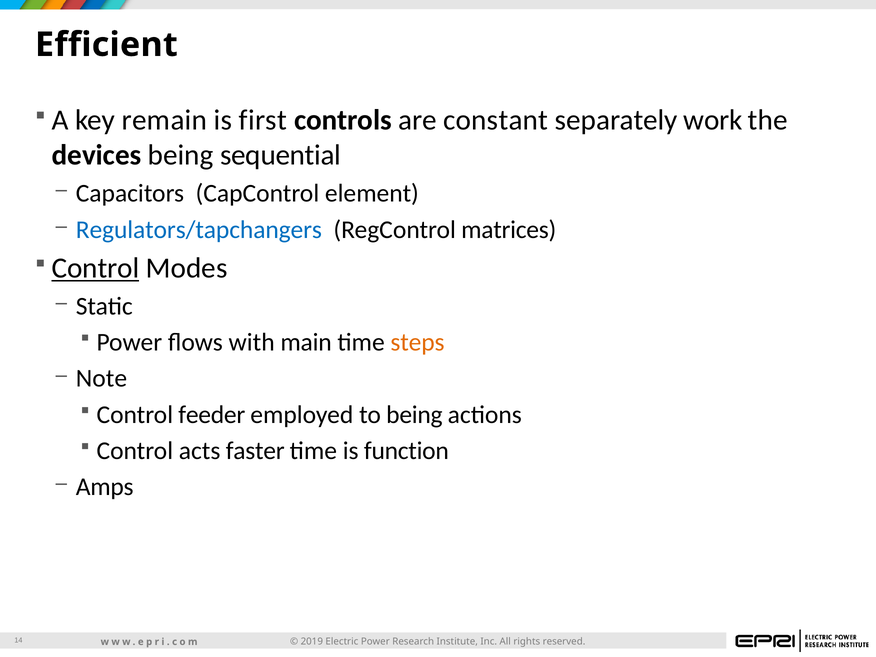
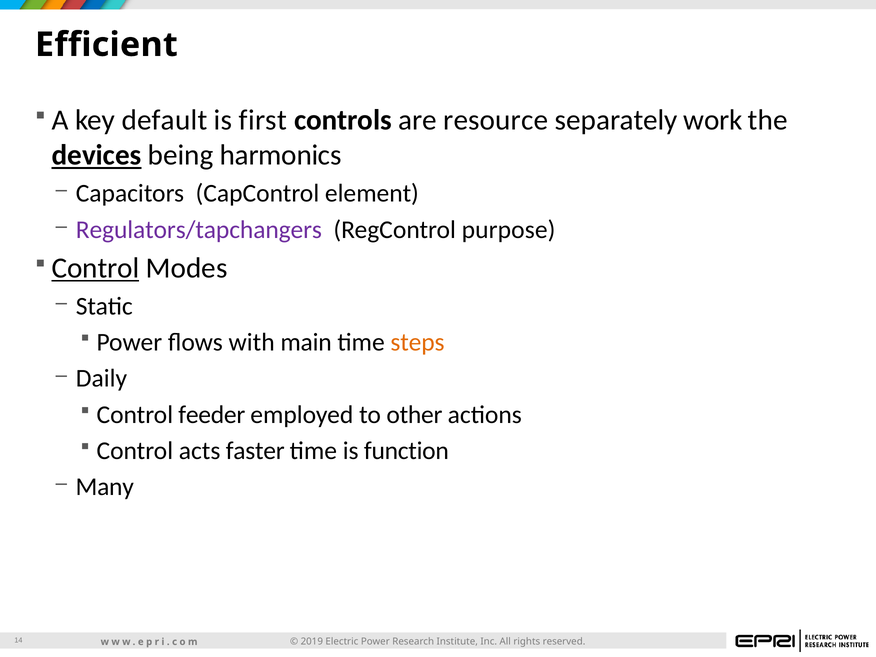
remain: remain -> default (164, 120)
constant: constant -> resource (496, 120)
devices underline: none -> present (97, 155)
sequential: sequential -> harmonics (281, 155)
Regulators/tapchangers colour: blue -> purple (199, 230)
matrices: matrices -> purpose (509, 230)
Note: Note -> Daily (101, 379)
to being: being -> other (414, 415)
Amps: Amps -> Many (105, 487)
